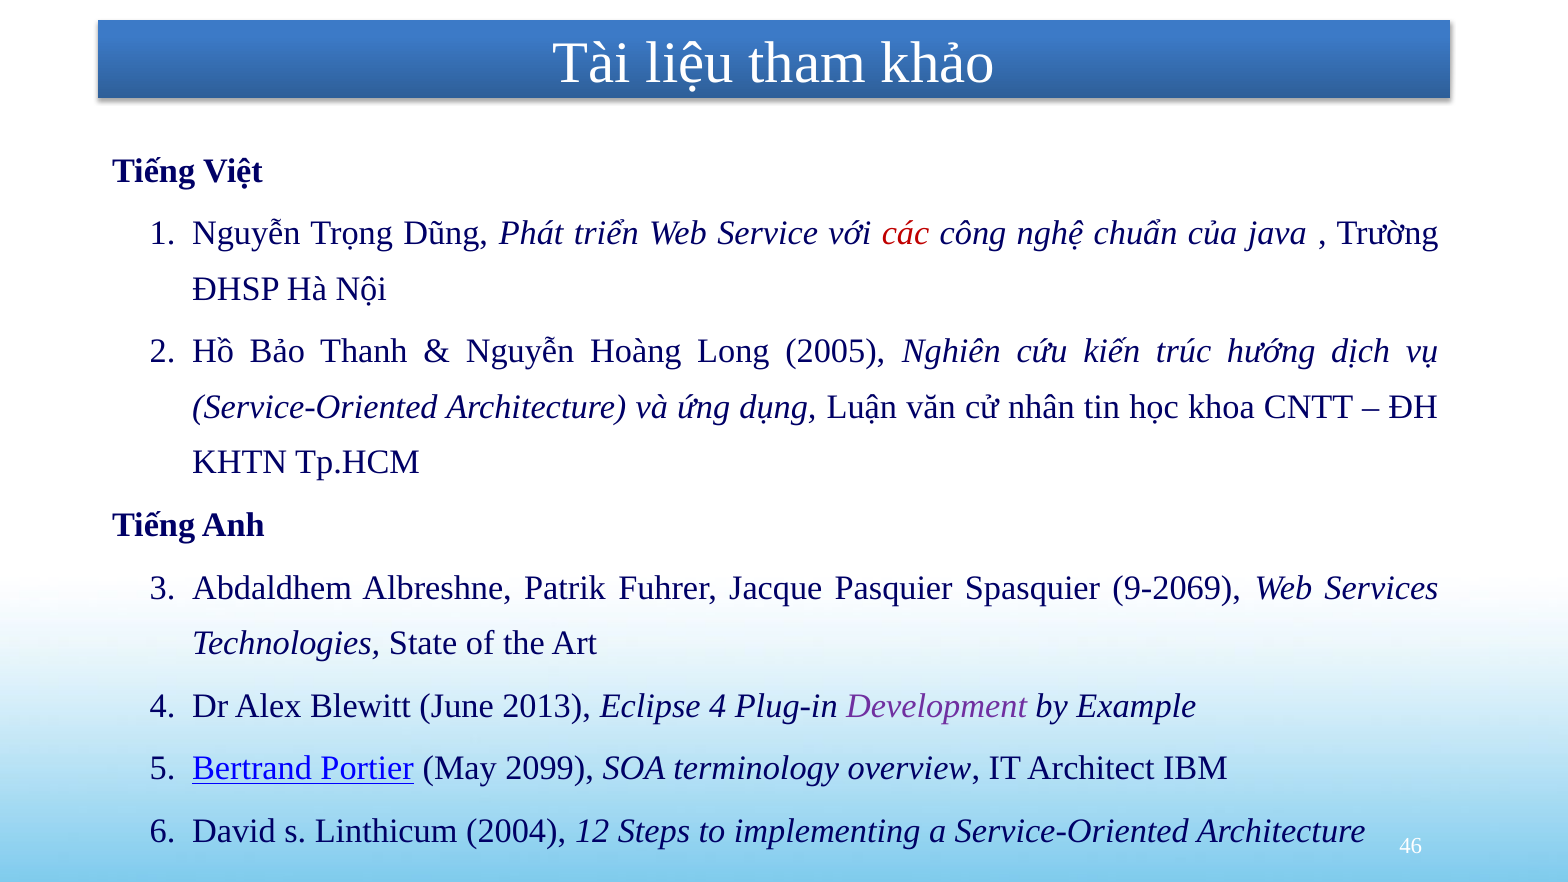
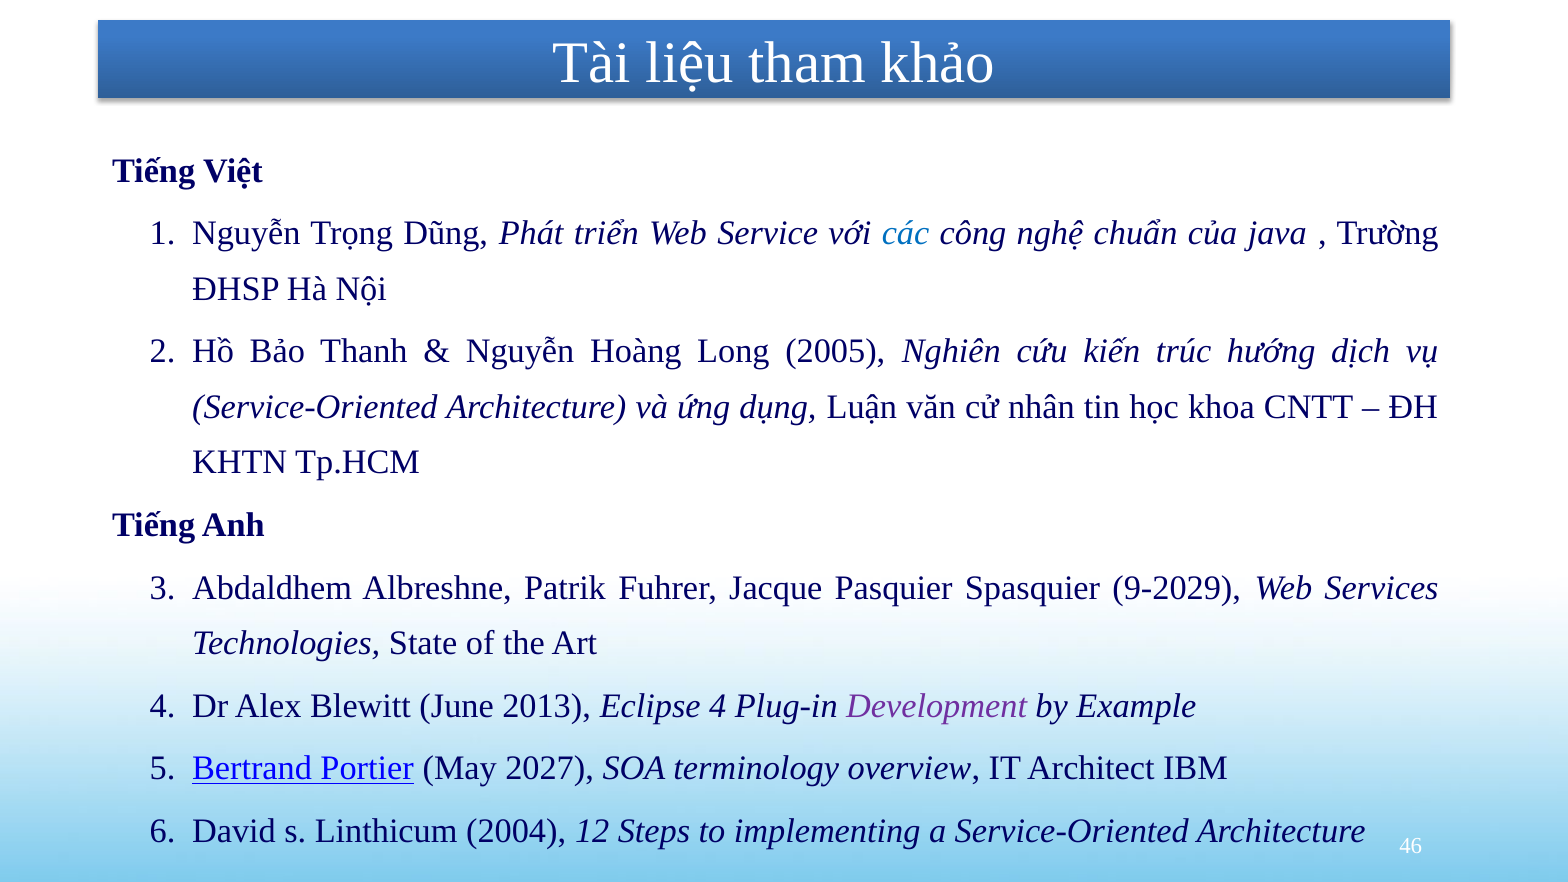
các colour: red -> blue (906, 233)
9-2069: 9-2069 -> 9-2029 (1177, 588)
2099: 2099 -> 2027 (550, 769)
